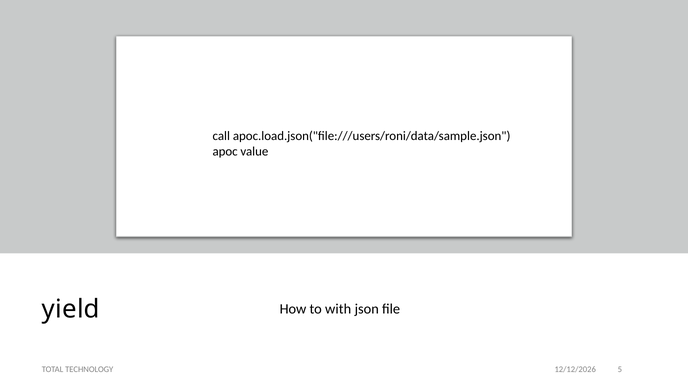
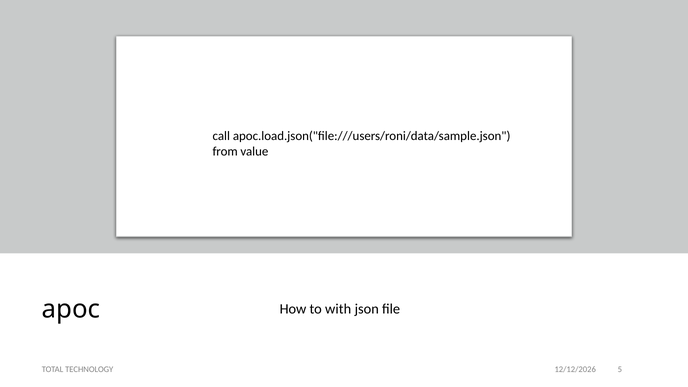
apoc: apoc -> from (225, 152)
yield: yield -> apoc (71, 309)
